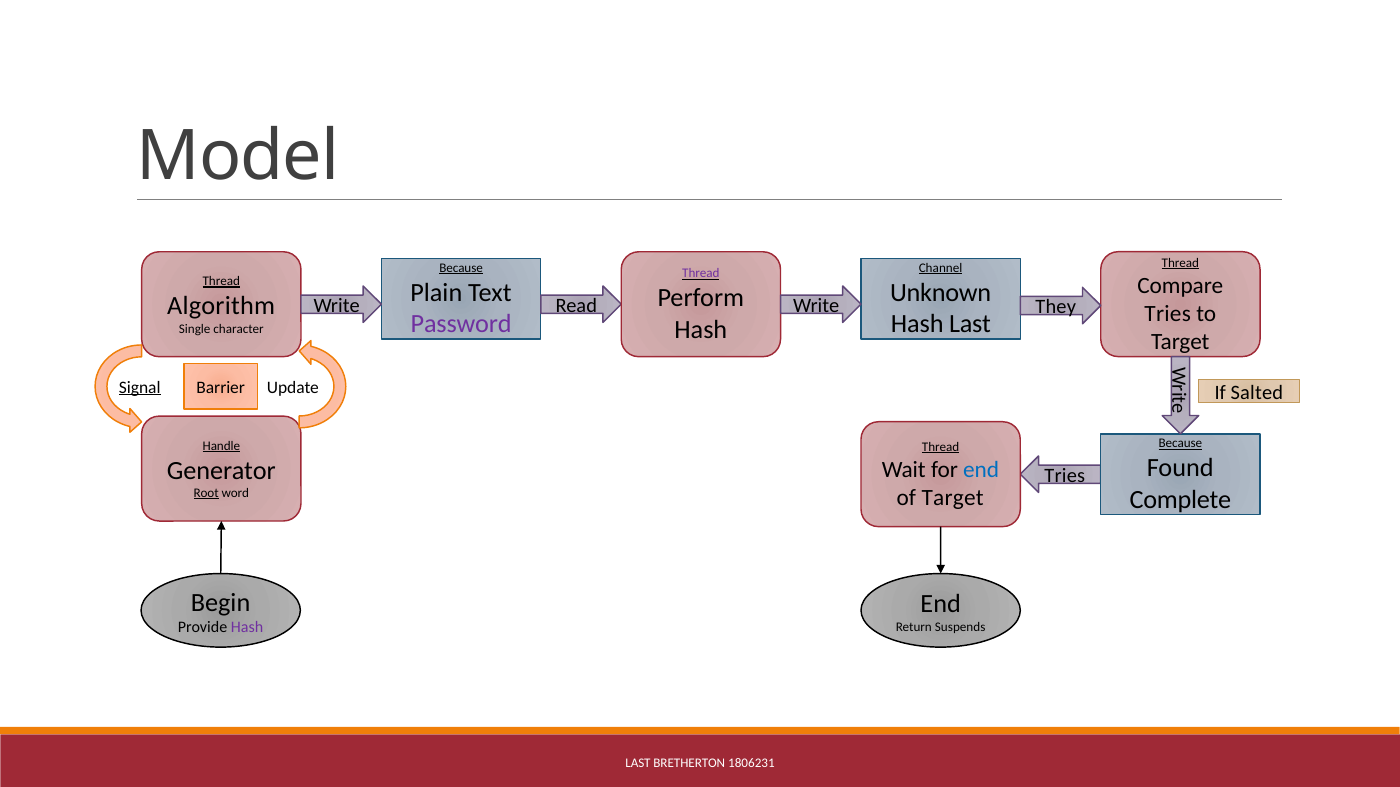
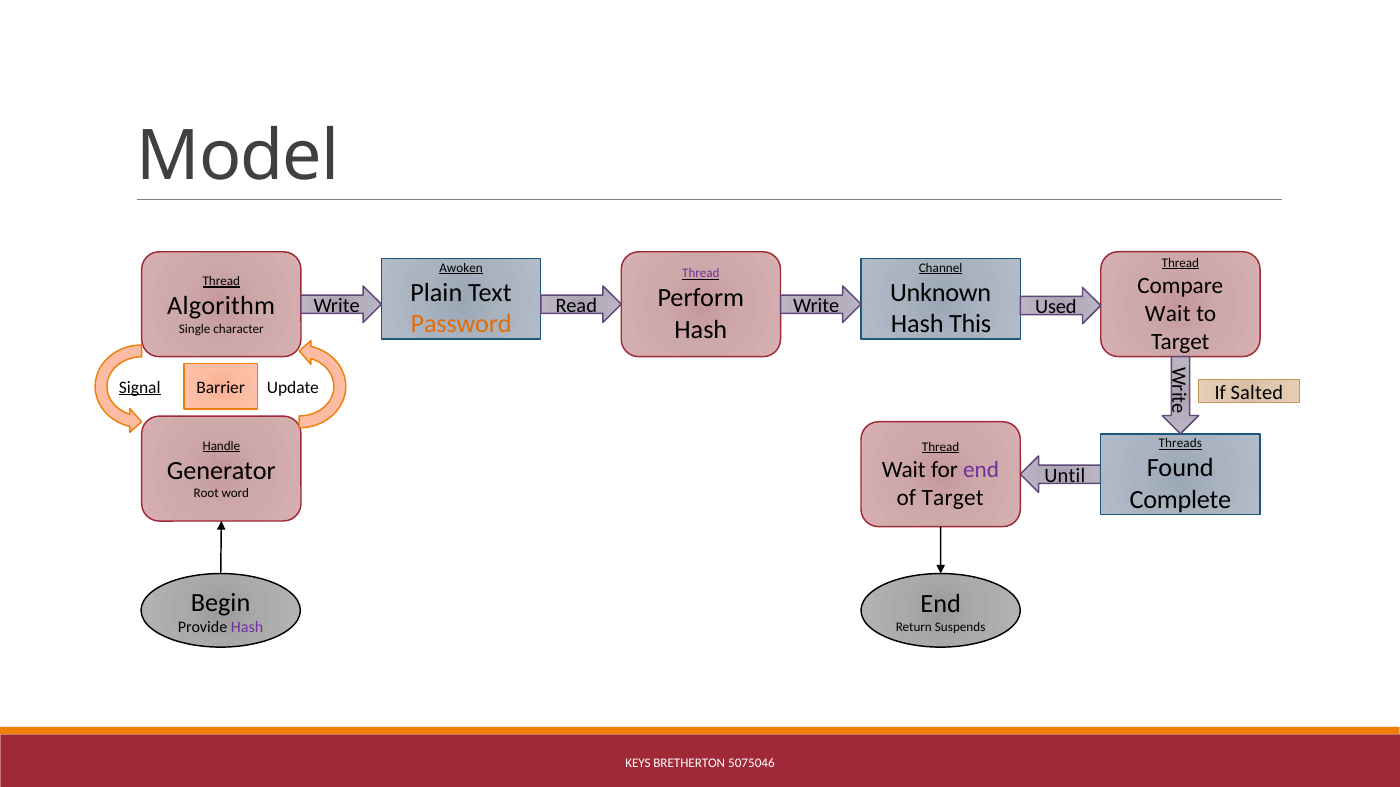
Because: Because -> Awoken (461, 268)
They: They -> Used (1056, 307)
Tries: Tries -> Wait (1168, 314)
Password colour: purple -> orange (461, 324)
Hash Last: Last -> This (970, 324)
Because: Because -> Threads (1180, 444)
end colour: blue -> purple (981, 470)
Tries: Tries -> Until (1065, 476)
Root underline: present -> none (206, 493)
LAST: LAST -> KEYS (638, 764)
1806231: 1806231 -> 5075046 (751, 764)
